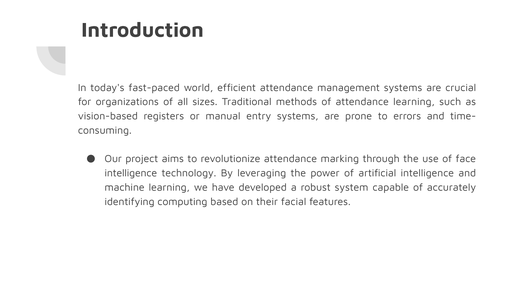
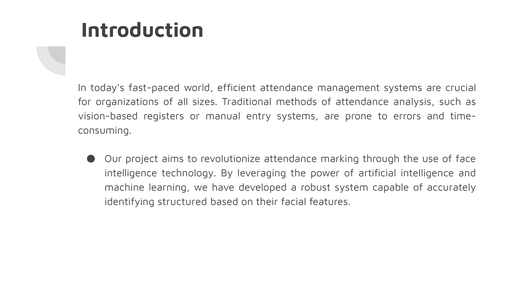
attendance learning: learning -> analysis (414, 102)
computing: computing -> structured (182, 202)
